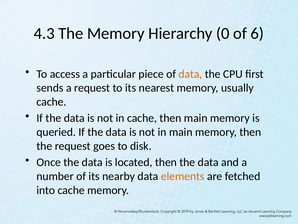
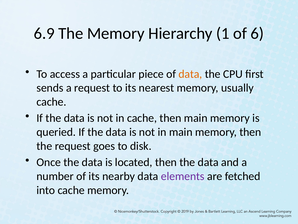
4.3: 4.3 -> 6.9 (44, 33)
0: 0 -> 1 (223, 33)
elements colour: orange -> purple (183, 176)
